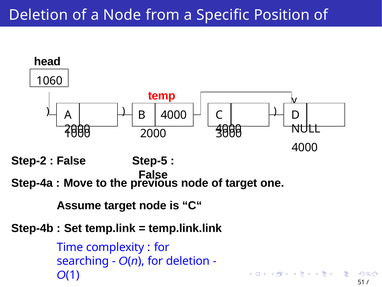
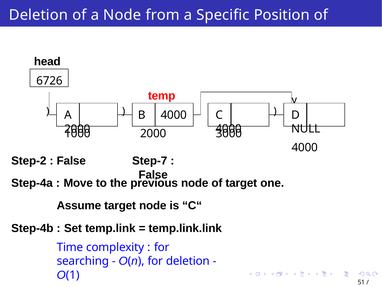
1060: 1060 -> 6726 (49, 81)
Step-5: Step-5 -> Step-7 (150, 161)
